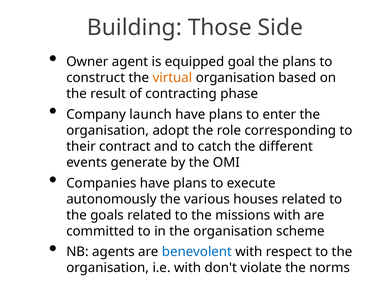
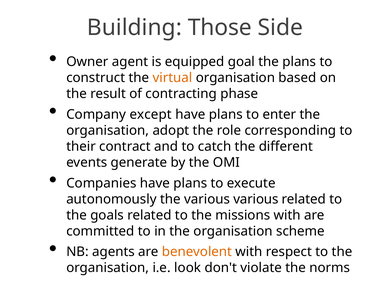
launch: launch -> except (151, 114)
various houses: houses -> various (256, 199)
benevolent colour: blue -> orange (197, 251)
i.e with: with -> look (188, 267)
